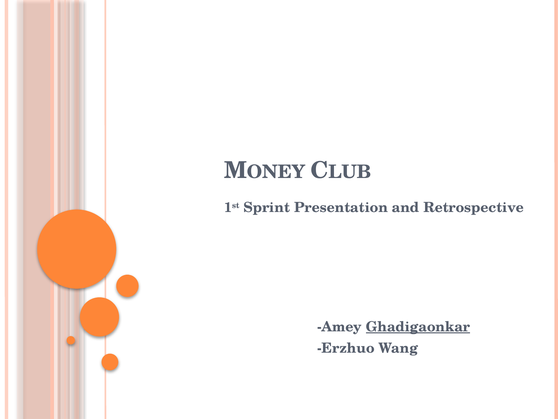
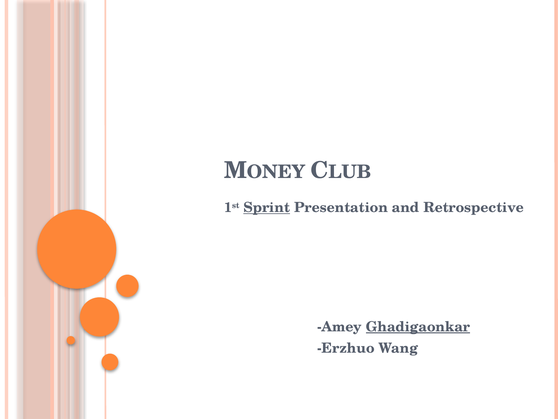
Sprint underline: none -> present (267, 207)
